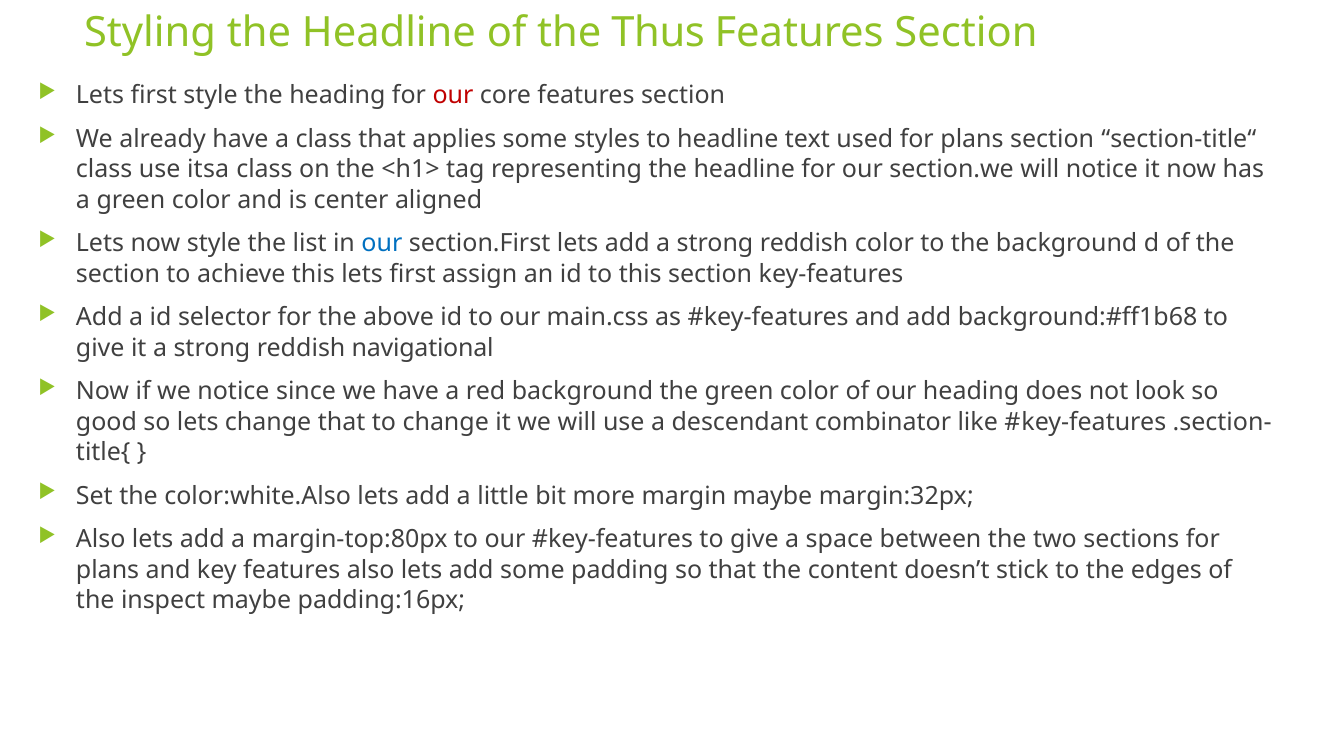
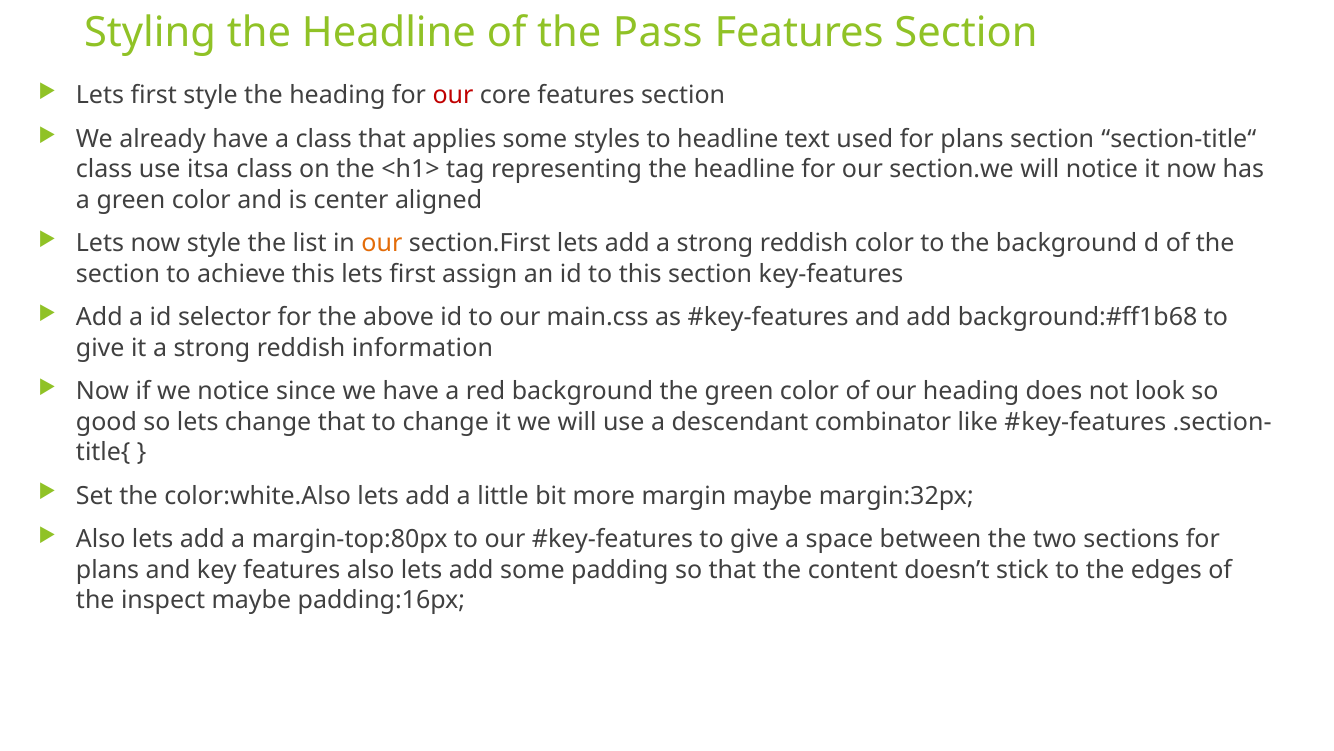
Thus: Thus -> Pass (658, 33)
our colour: blue -> orange (382, 244)
navigational: navigational -> information (422, 347)
